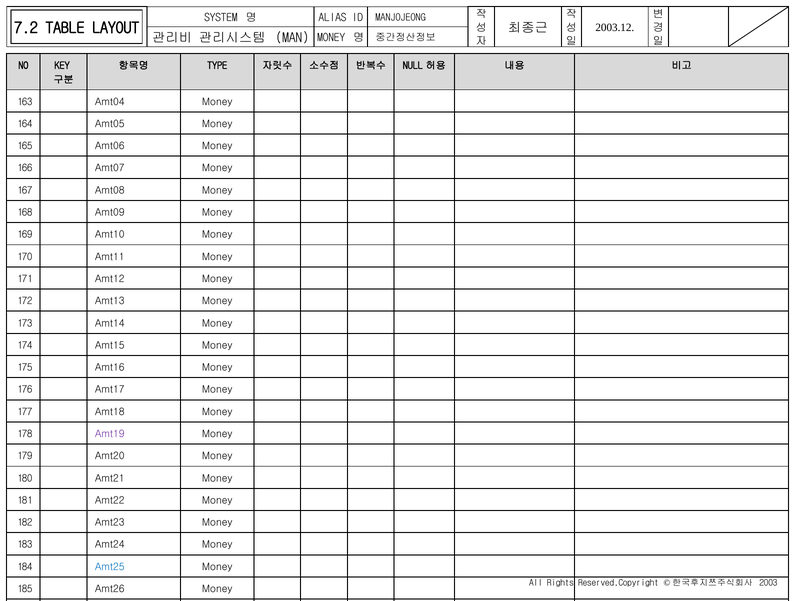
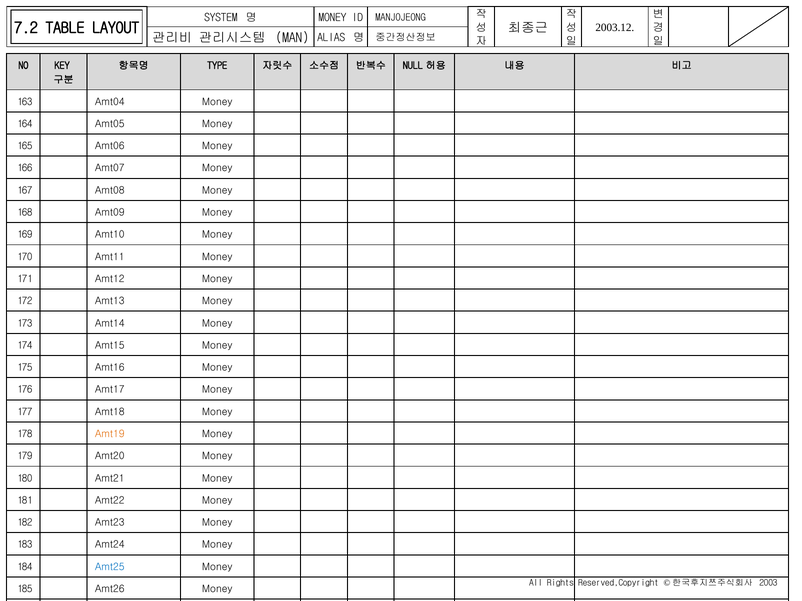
ALIAS: ALIAS -> MONEY (333, 17)
MONEY: MONEY -> ALIAS (331, 38)
Amt19 colour: purple -> orange (110, 434)
